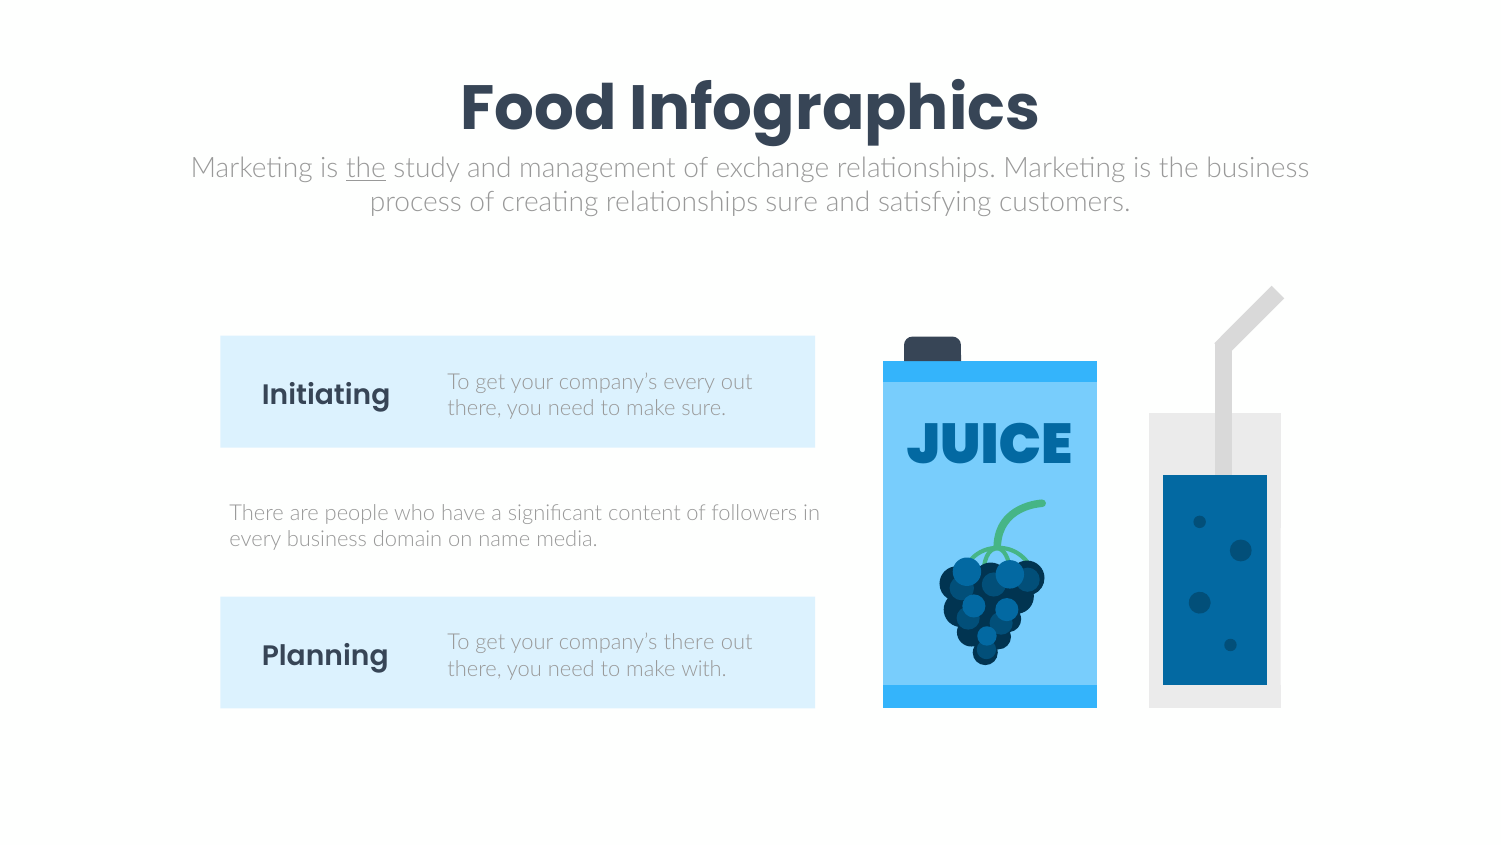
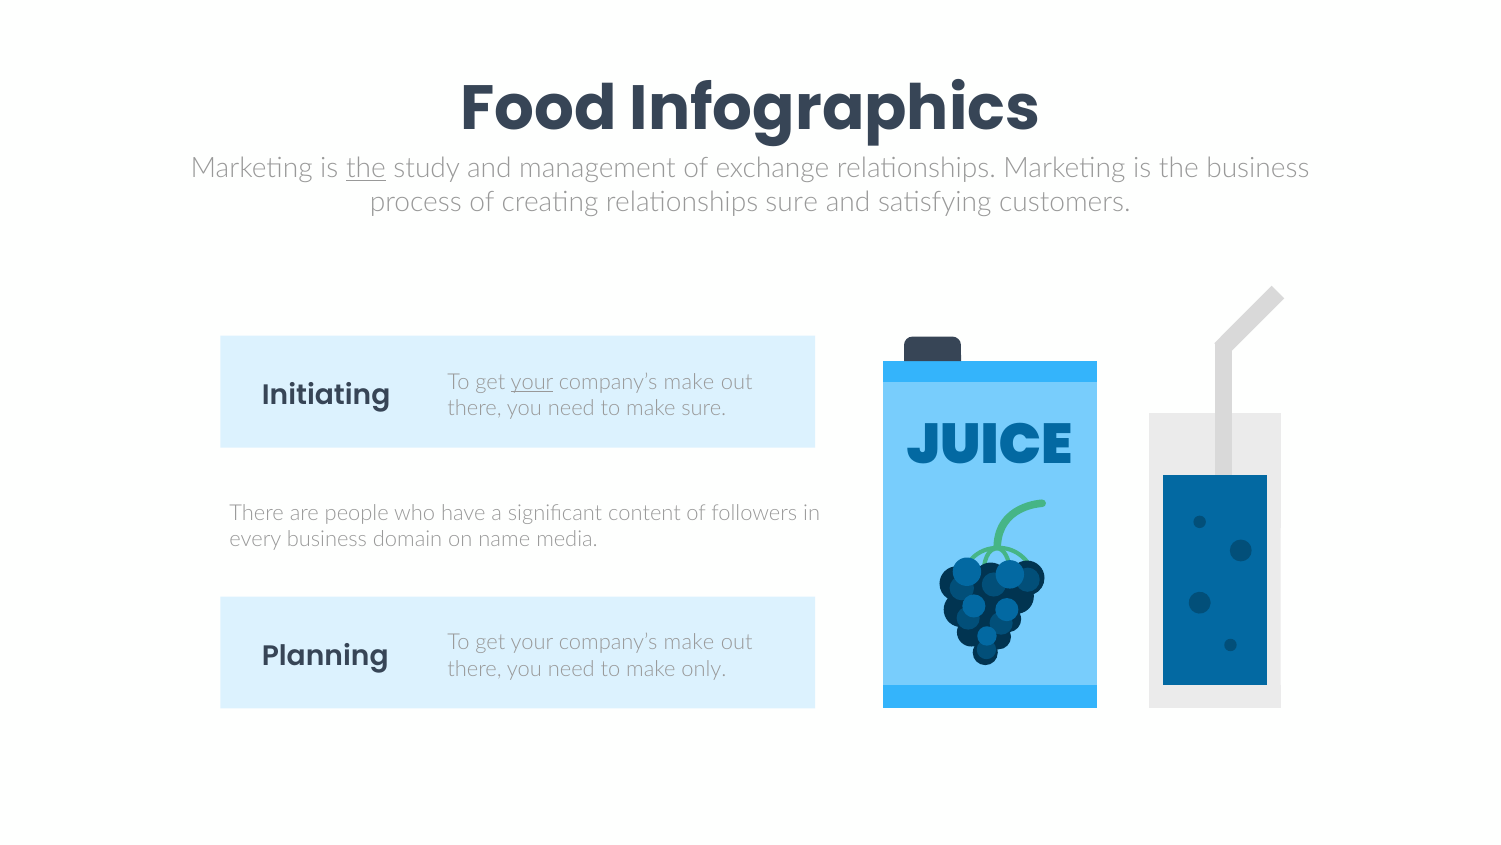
your underline: none -> present (532, 382)
every: every -> make (689, 382)
there: there -> make (689, 642)
with: with -> only (704, 669)
